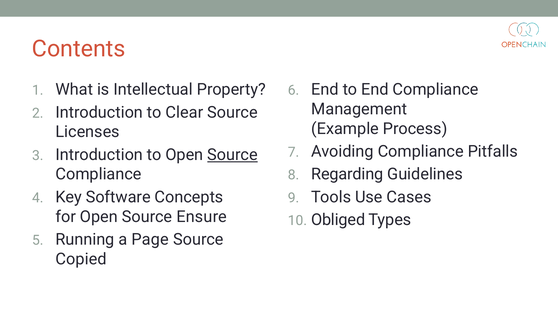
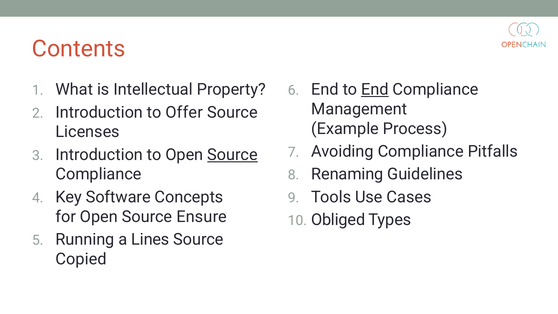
End underline: none -> present (375, 90)
Clear: Clear -> Offer (184, 112)
Regarding: Regarding -> Renaming (347, 174)
Page: Page -> Lines (150, 239)
